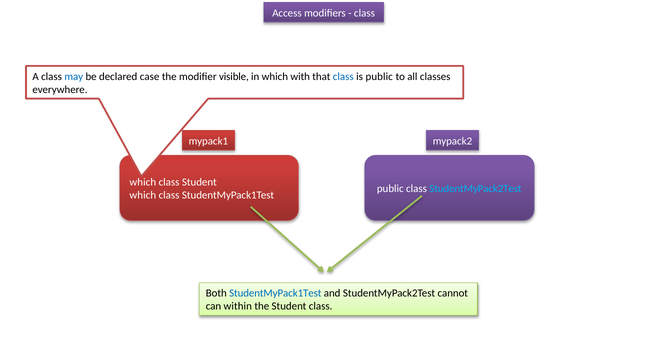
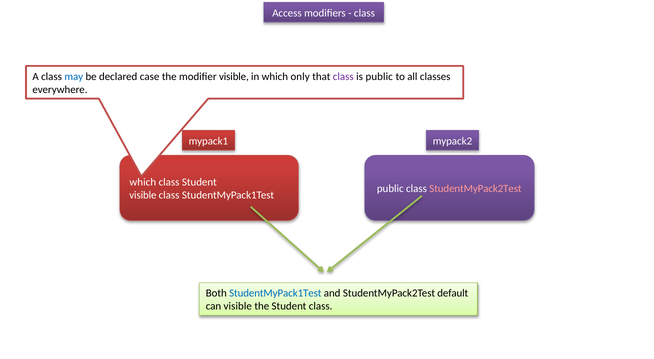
with: with -> only (300, 77)
class colour: blue -> purple (343, 77)
StudentMyPack2Test colour: light blue -> pink (475, 189)
which: which -> visible (143, 196)
cannot: cannot -> default (453, 294)
can within: within -> visible (238, 307)
